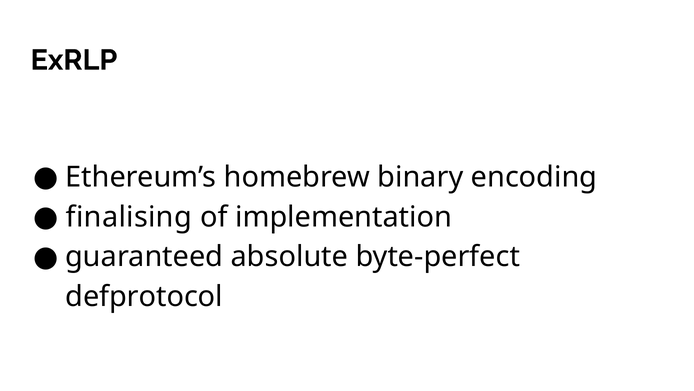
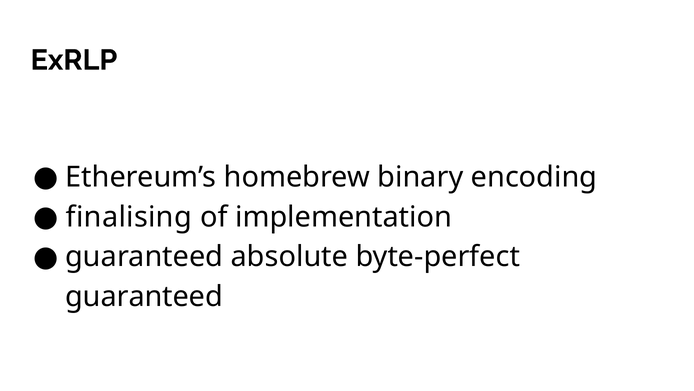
defprotocol: defprotocol -> guaranteed (144, 296)
